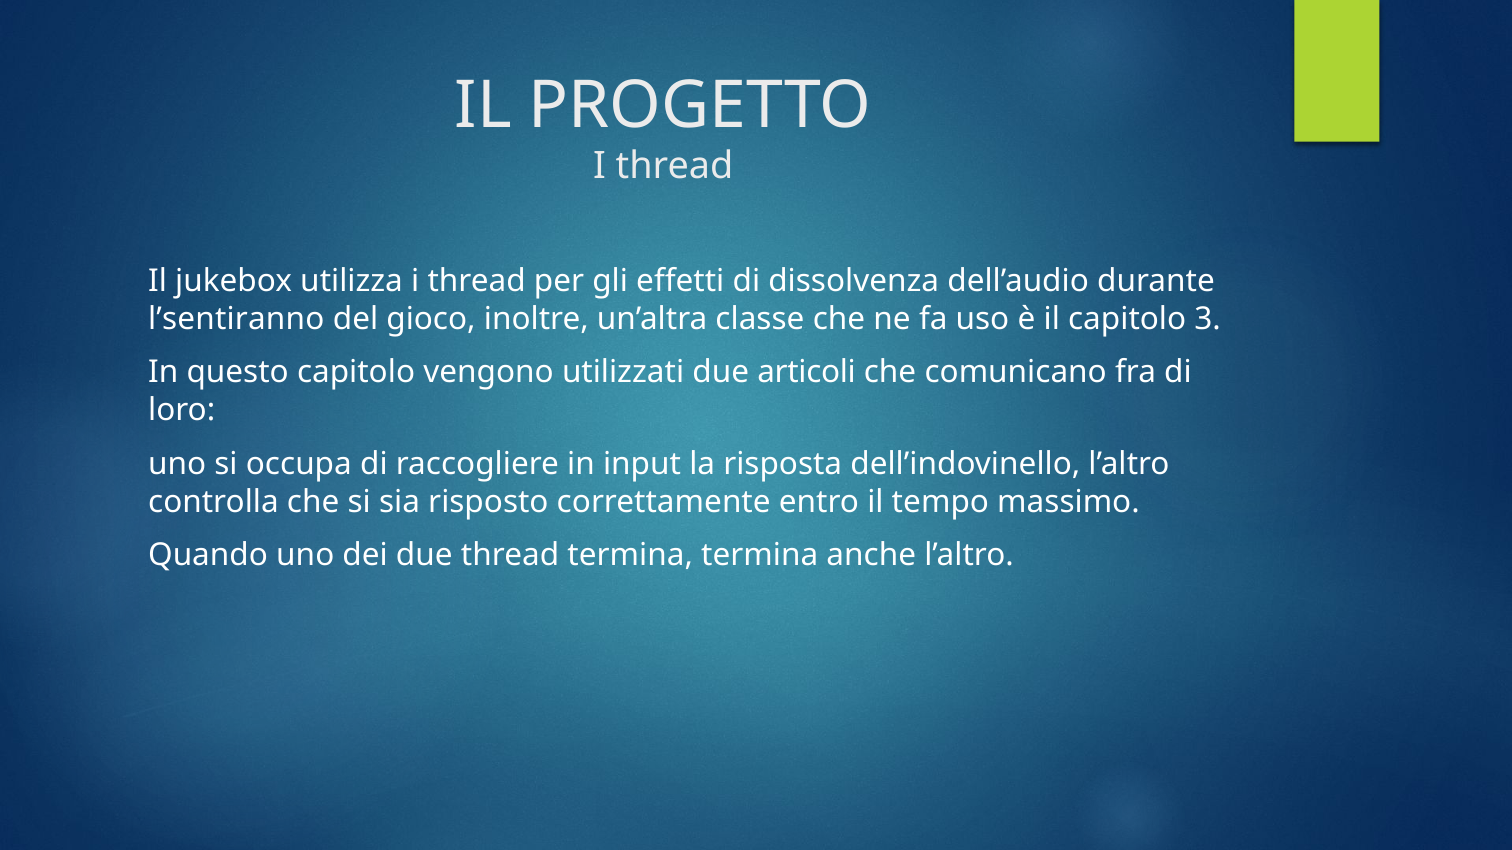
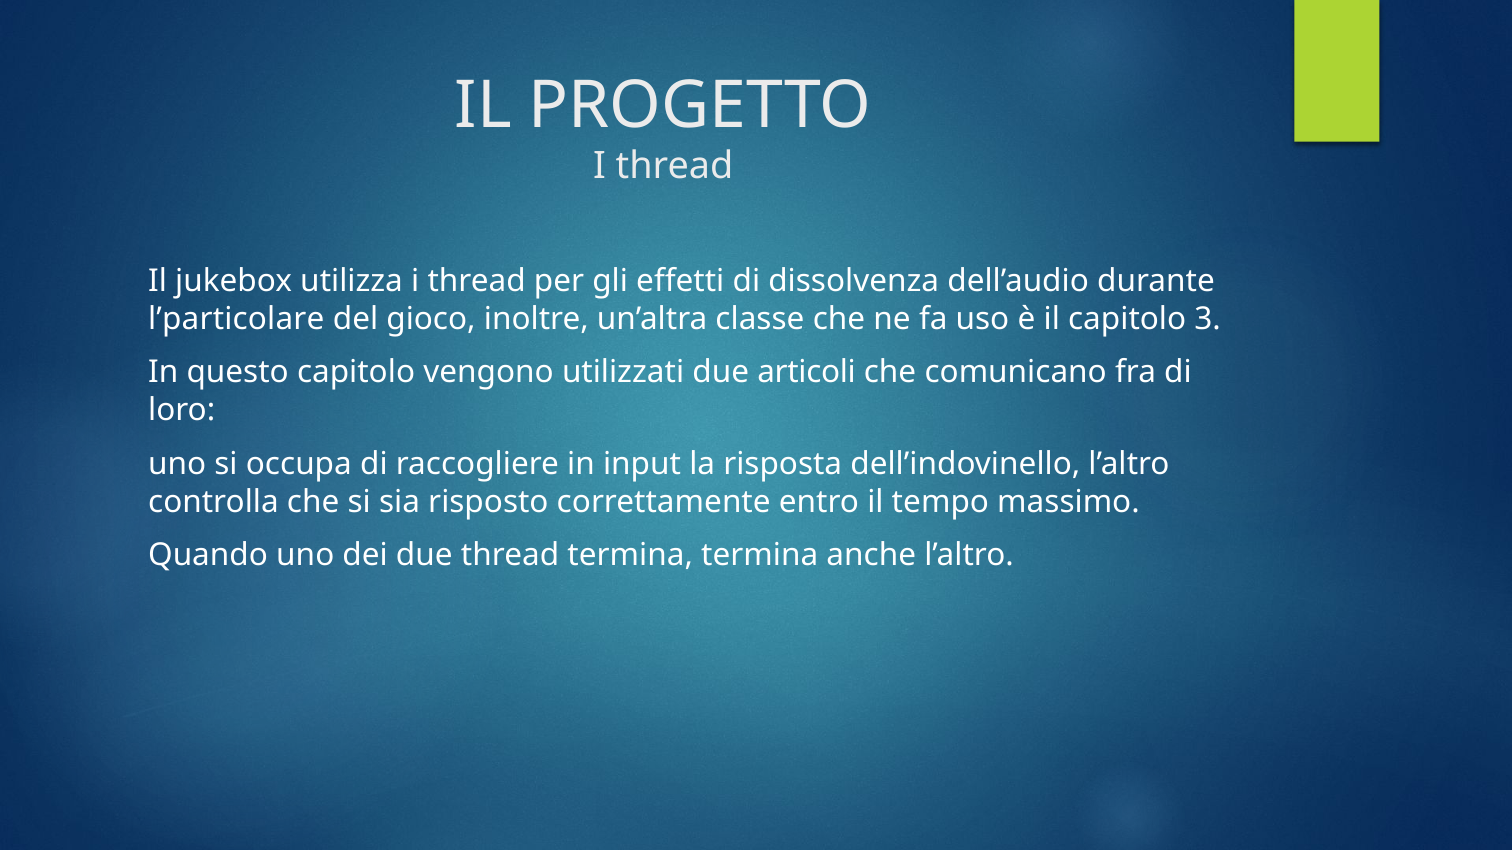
l’sentiranno: l’sentiranno -> l’particolare (236, 319)
